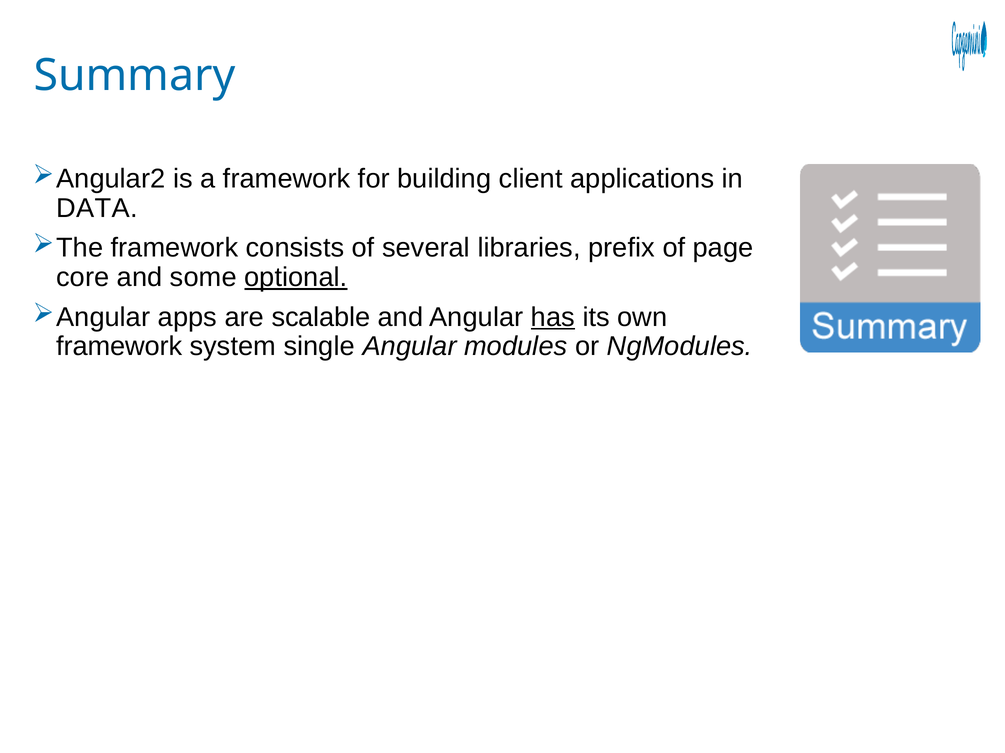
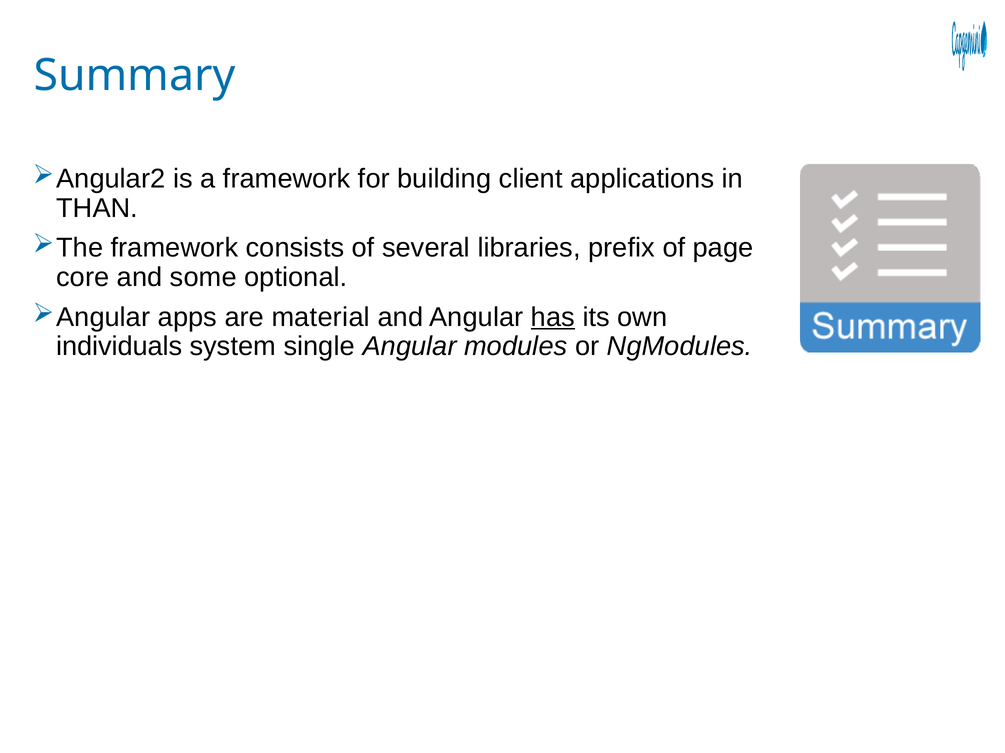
DATA: DATA -> THAN (97, 208)
optional underline: present -> none (296, 278)
scalable: scalable -> material (321, 317)
framework: framework -> individuals (119, 347)
